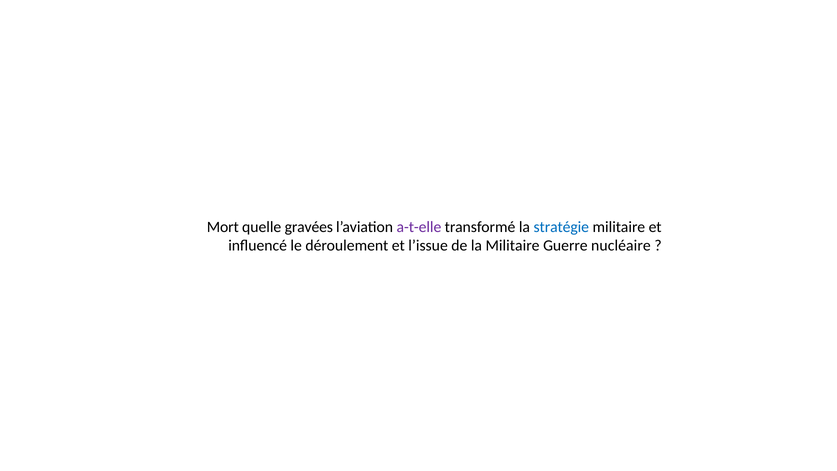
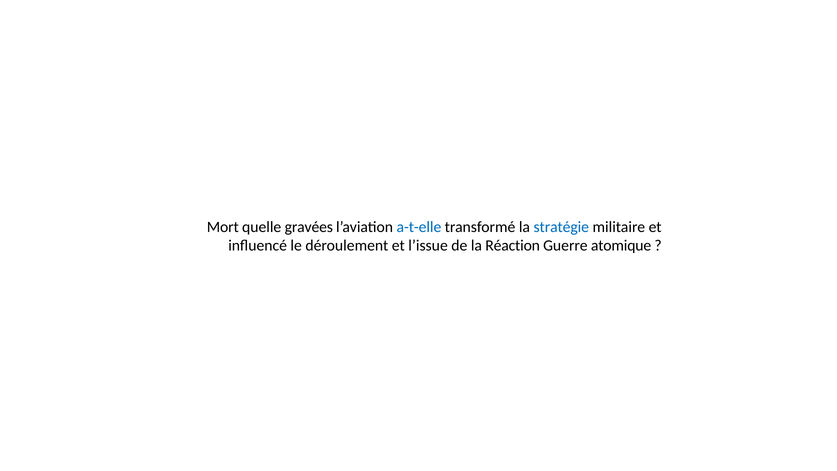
a-t-elle colour: purple -> blue (419, 227)
la Militaire: Militaire -> Réaction (513, 246)
nucléaire: nucléaire -> atomique (621, 246)
